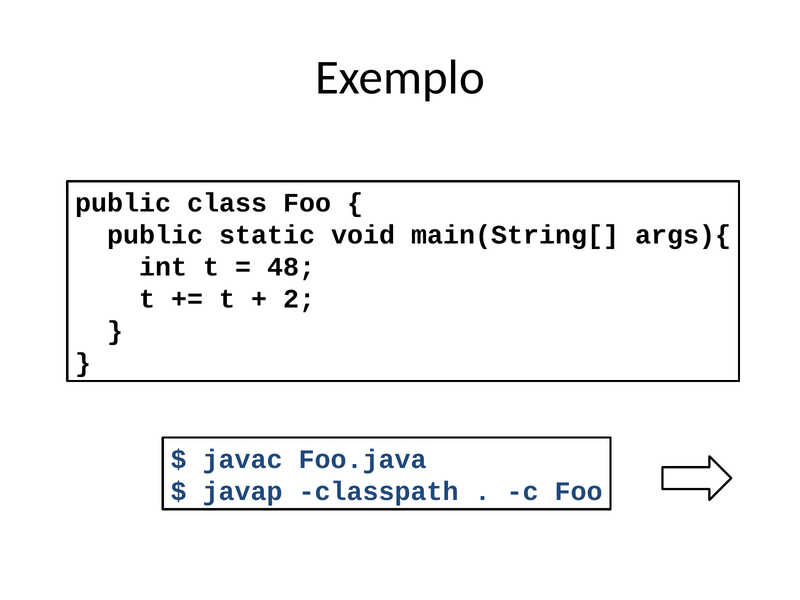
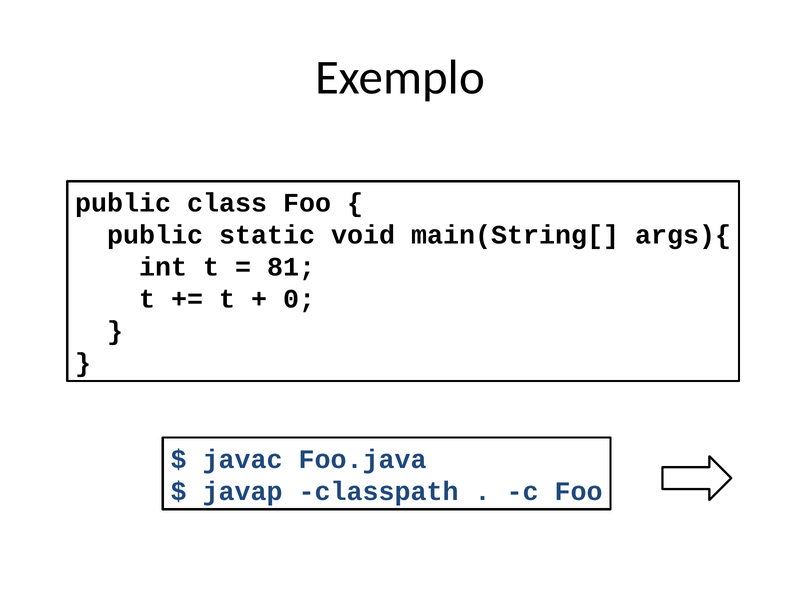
48: 48 -> 81 (291, 267)
2: 2 -> 0 (299, 299)
